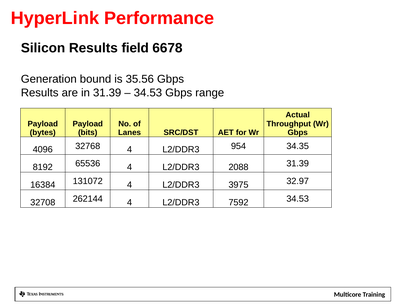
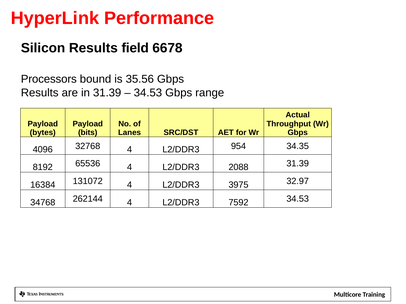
Generation: Generation -> Processors (49, 79)
32708: 32708 -> 34768 (43, 203)
